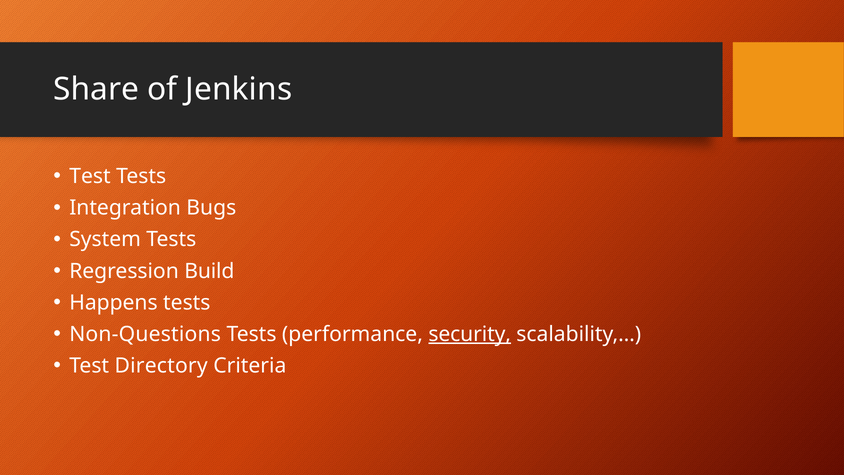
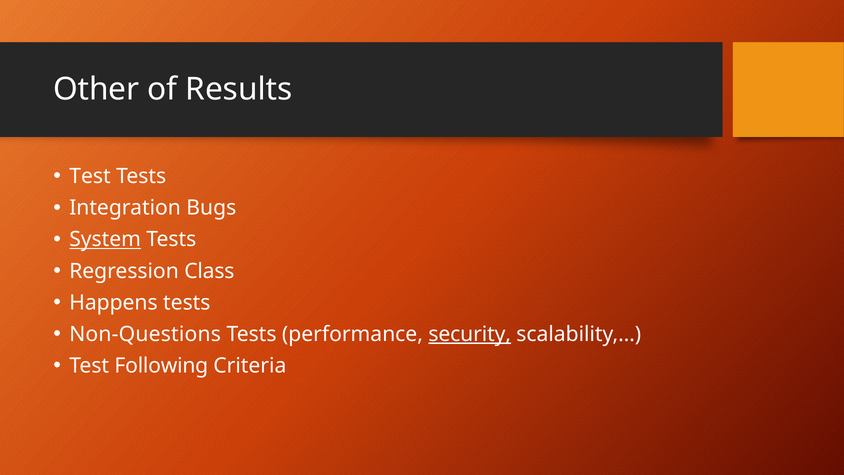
Share: Share -> Other (96, 89)
Jenkins: Jenkins -> Results (239, 89)
System underline: none -> present (105, 239)
Build: Build -> Class (209, 271)
Directory: Directory -> Following (161, 366)
